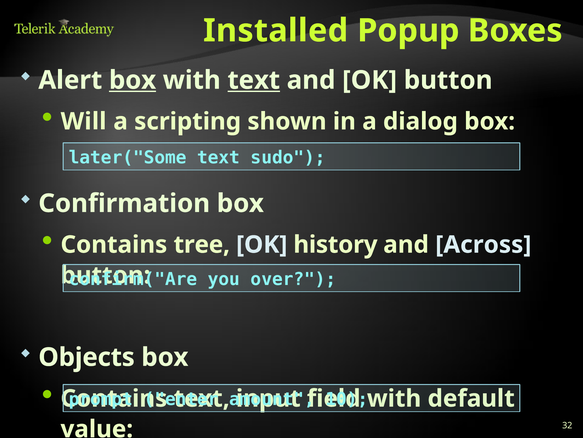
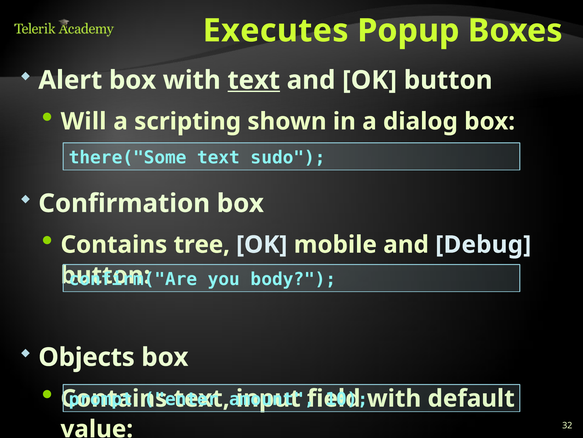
Installed: Installed -> Executes (276, 31)
box underline: present -> none (133, 80)
later("Some: later("Some -> there("Some (128, 157)
history: history -> mobile (335, 244)
Across: Across -> Debug (483, 244)
over: over -> body (293, 279)
